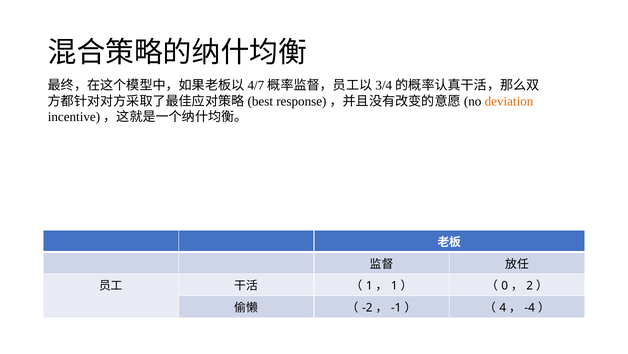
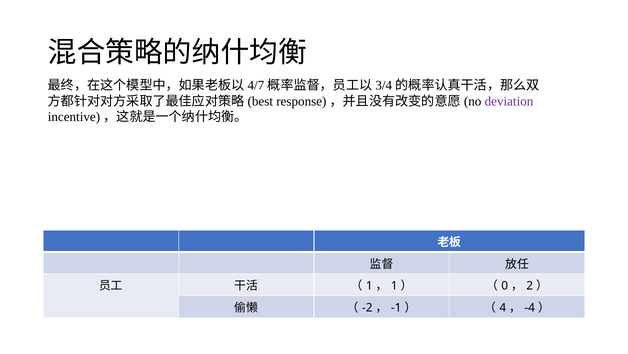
deviation colour: orange -> purple (509, 101)
